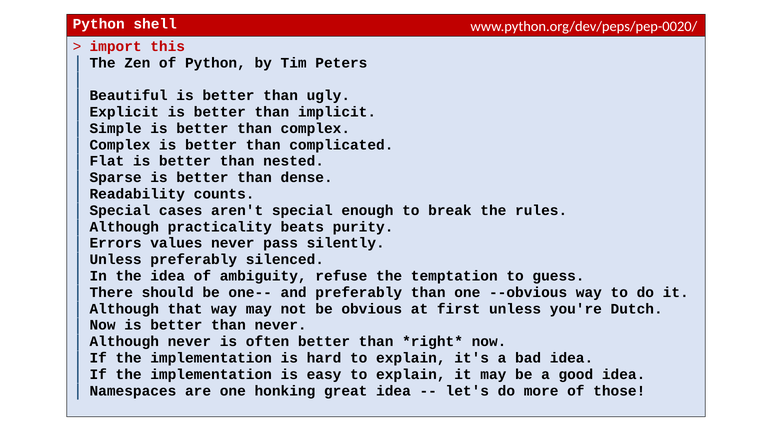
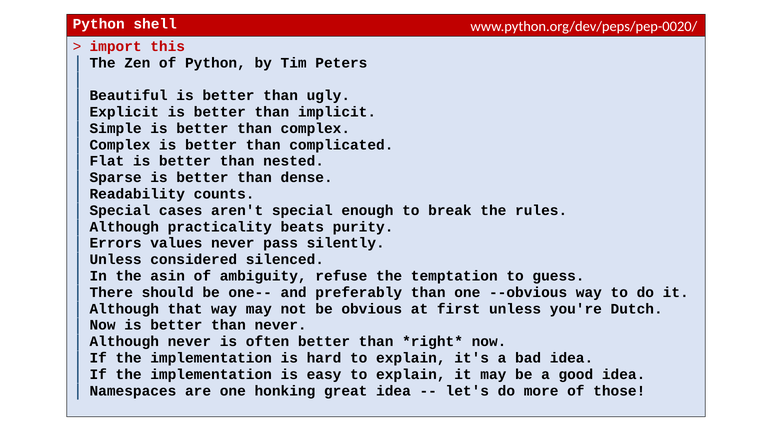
Unless preferably: preferably -> considered (194, 260)
the idea: idea -> asin (168, 276)
